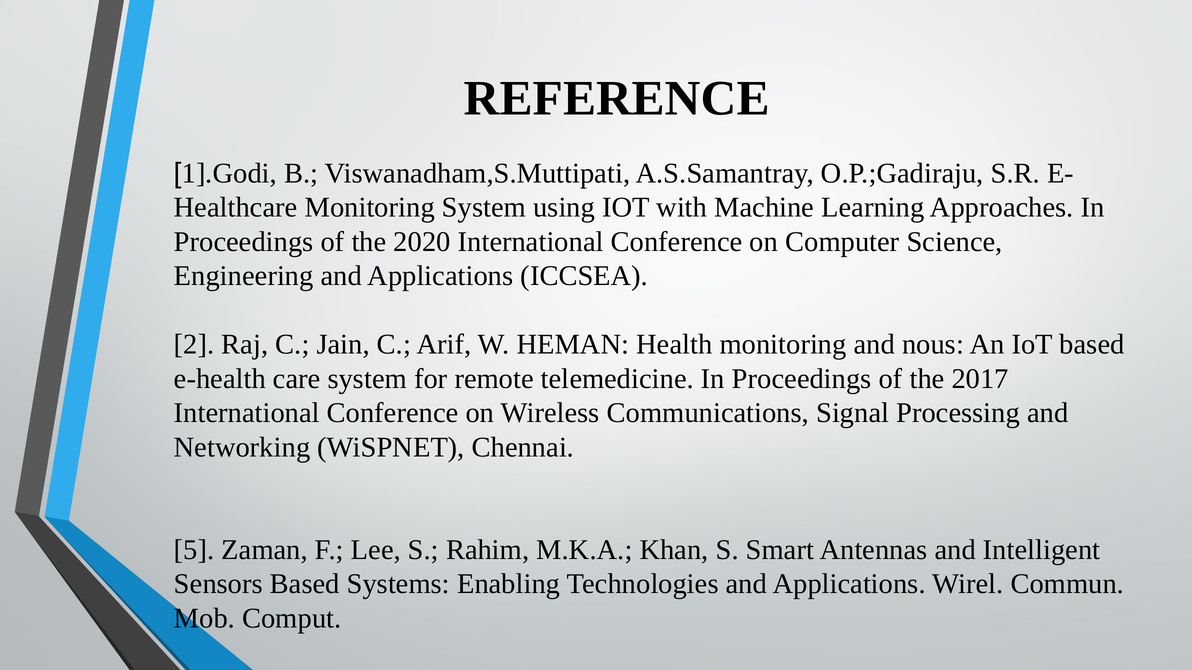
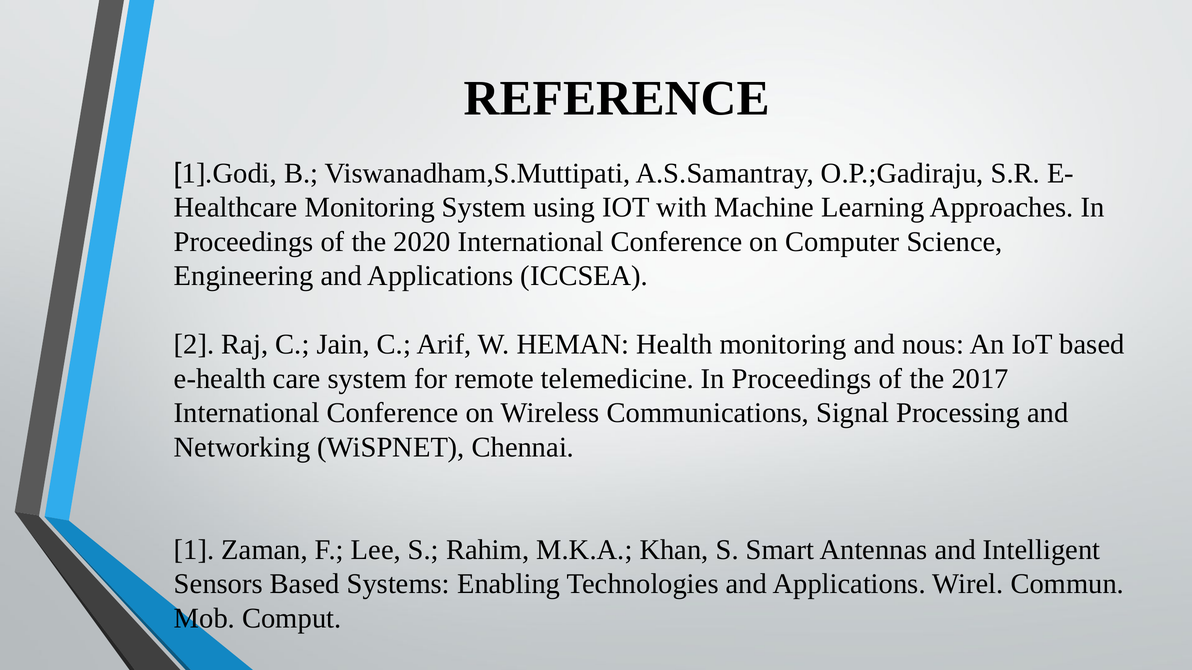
5: 5 -> 1 (194, 550)
